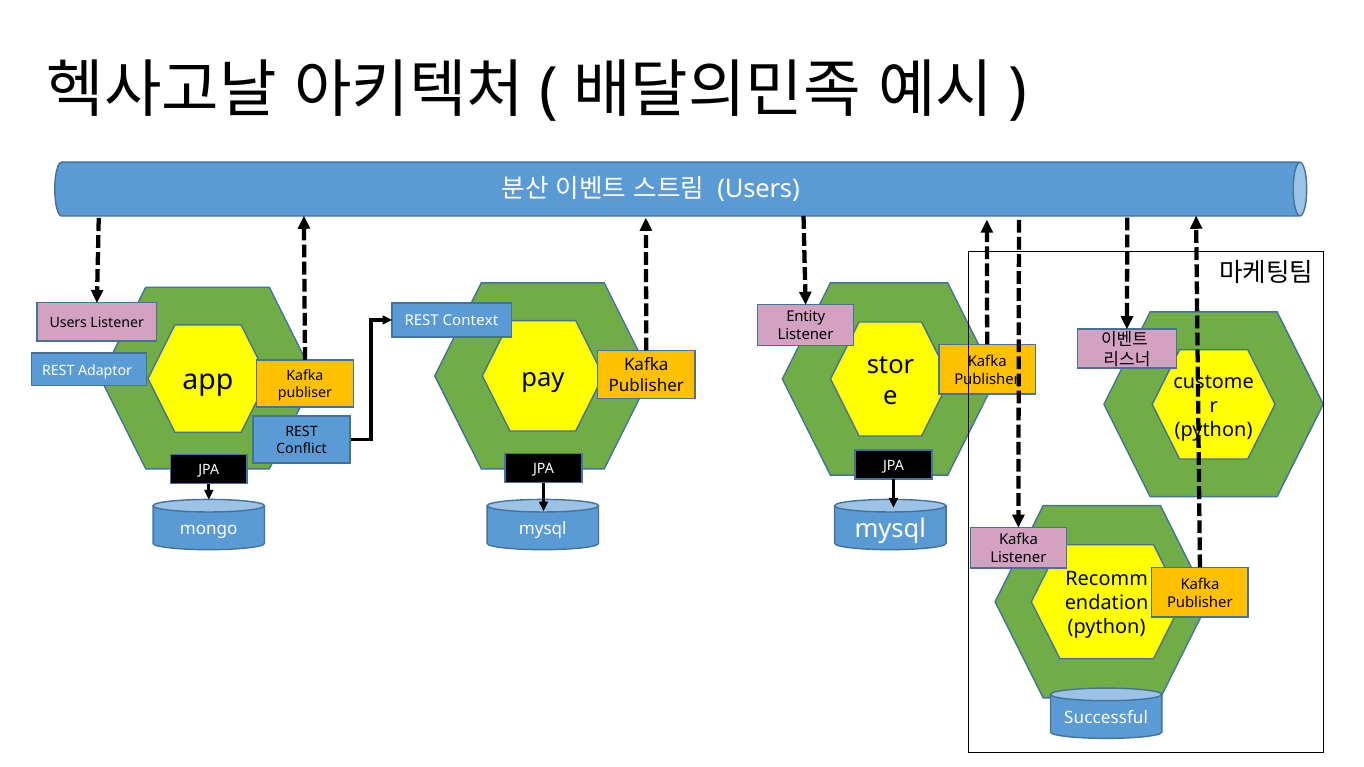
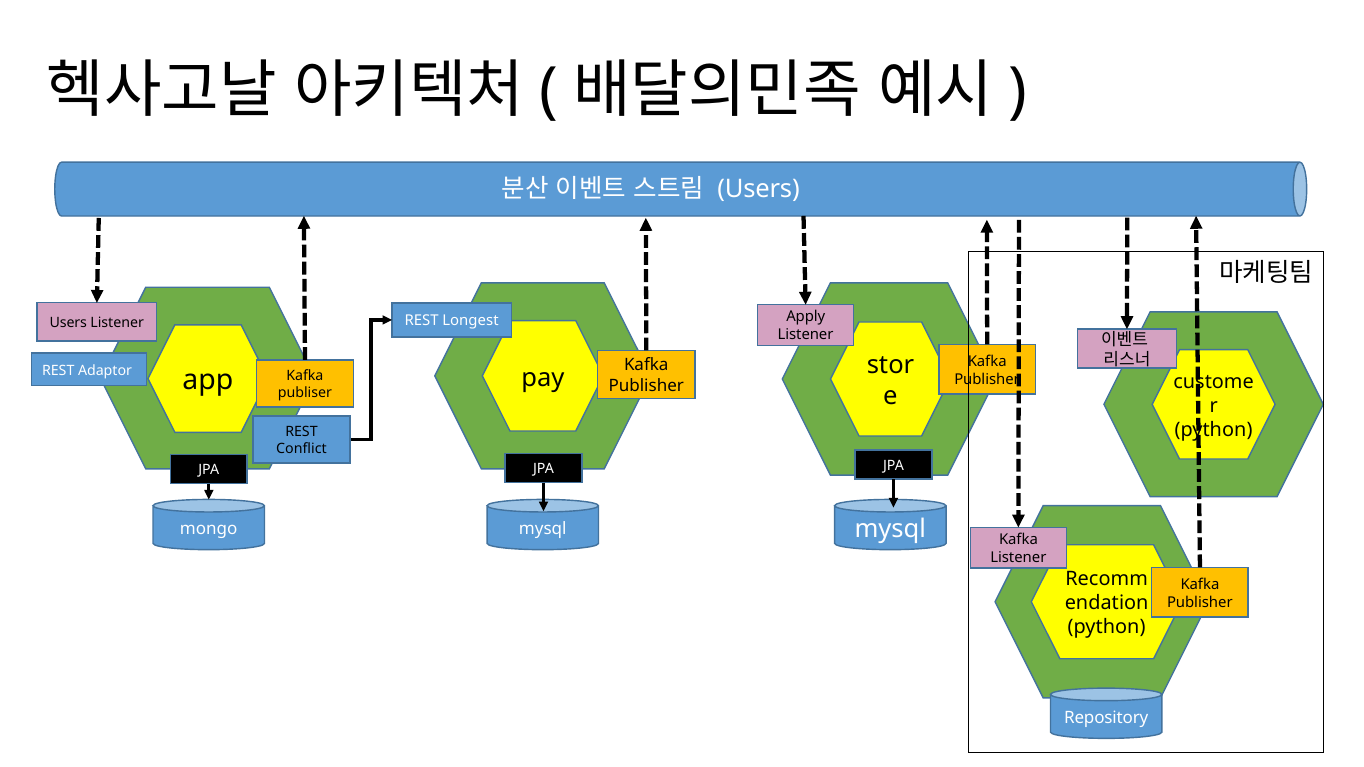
Entity: Entity -> Apply (806, 317)
Context: Context -> Longest (471, 321)
Successful: Successful -> Repository (1106, 718)
